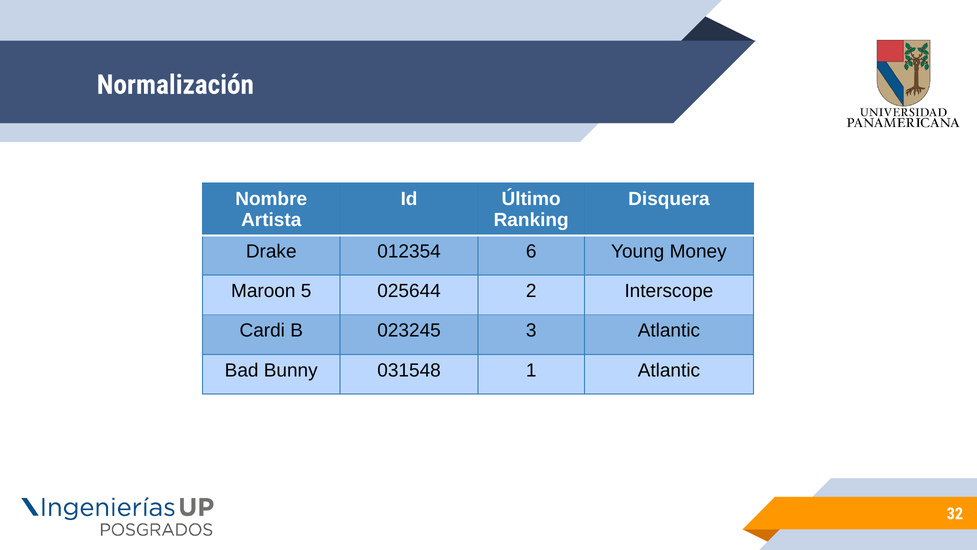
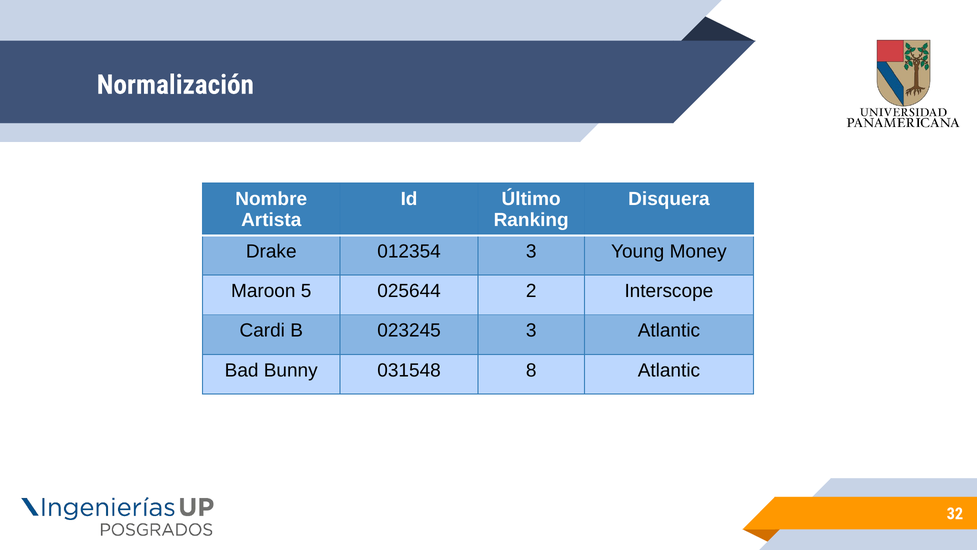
012354 6: 6 -> 3 (531, 251)
1: 1 -> 8 (531, 370)
